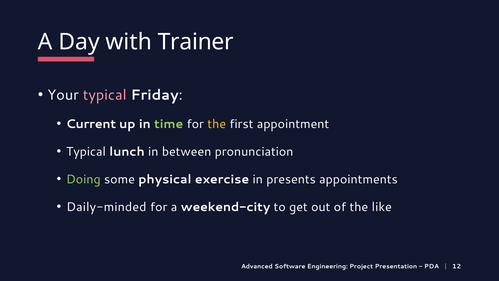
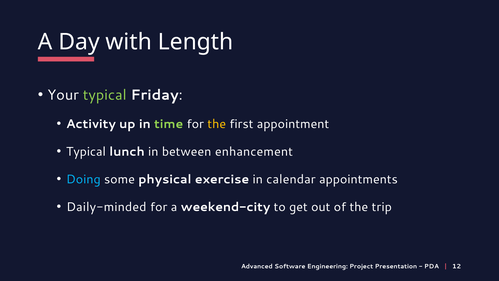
Trainer: Trainer -> Length (196, 42)
typical colour: pink -> light green (105, 95)
Current: Current -> Activity (91, 124)
pronunciation: pronunciation -> enhancement (254, 151)
Doing colour: light green -> light blue (83, 179)
presents: presents -> calendar (291, 179)
like: like -> trip (382, 207)
